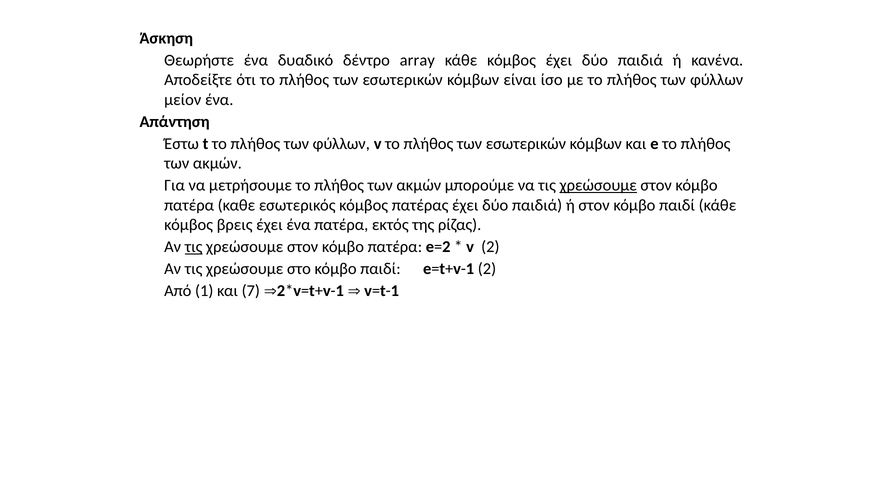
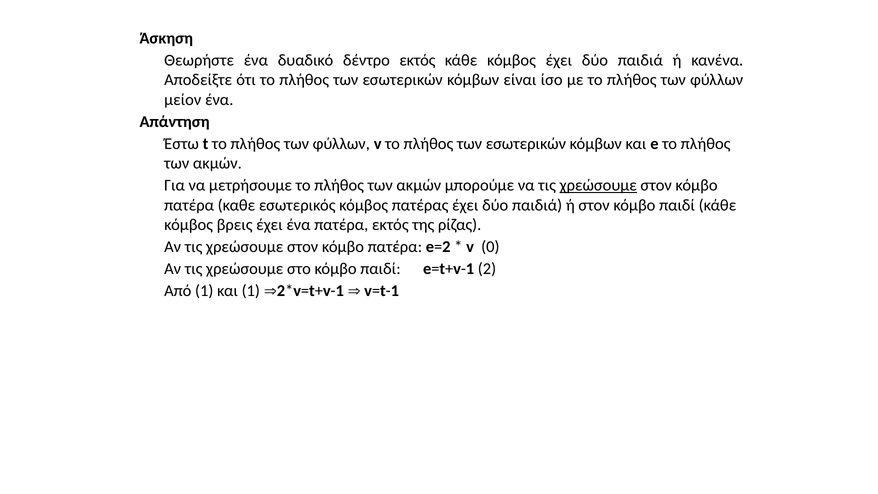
δέντρο array: array -> εκτός (417, 60)
τις underline: present -> none (194, 247)
v 2: 2 -> 0 (490, 247)
και 7: 7 -> 1 (251, 291)
